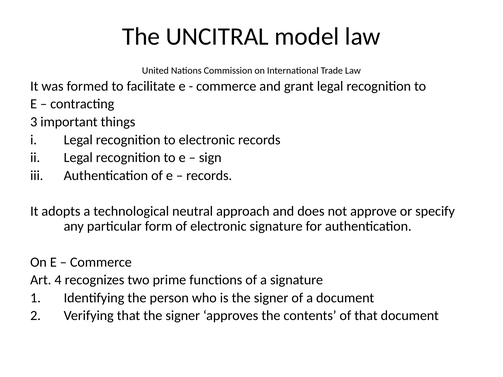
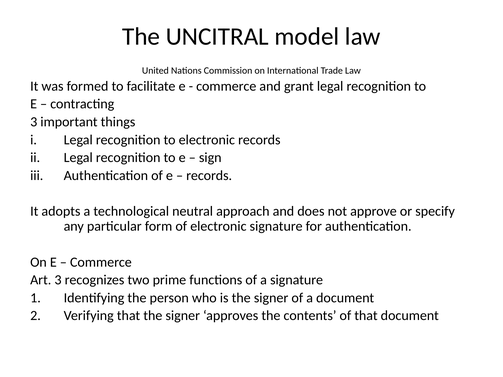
Art 4: 4 -> 3 (58, 280)
